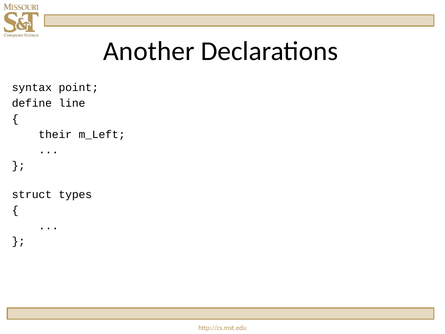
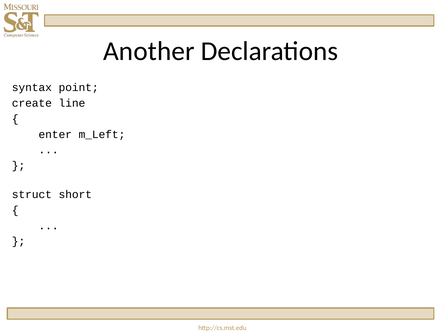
define: define -> create (32, 103)
their: their -> enter (55, 134)
types: types -> short (75, 194)
